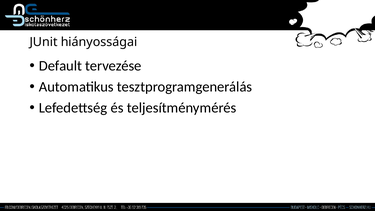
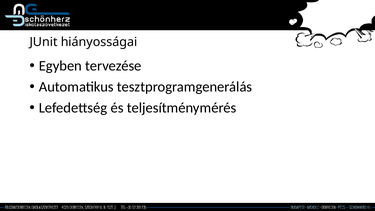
Default: Default -> Egyben (60, 66)
